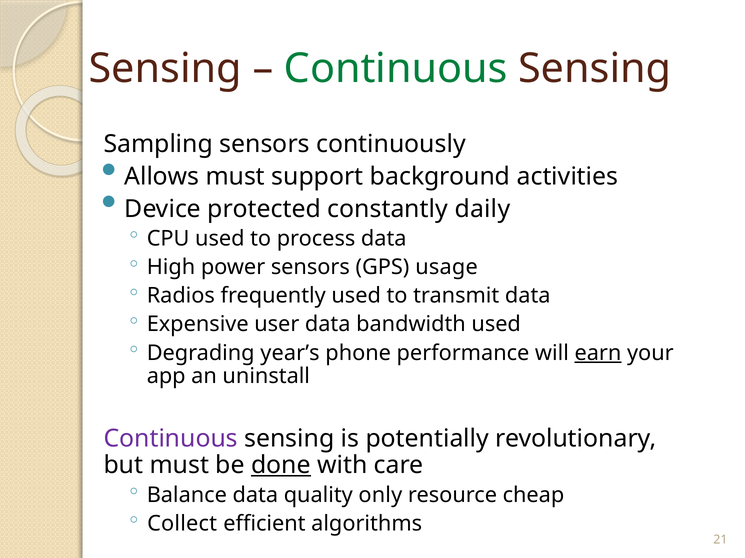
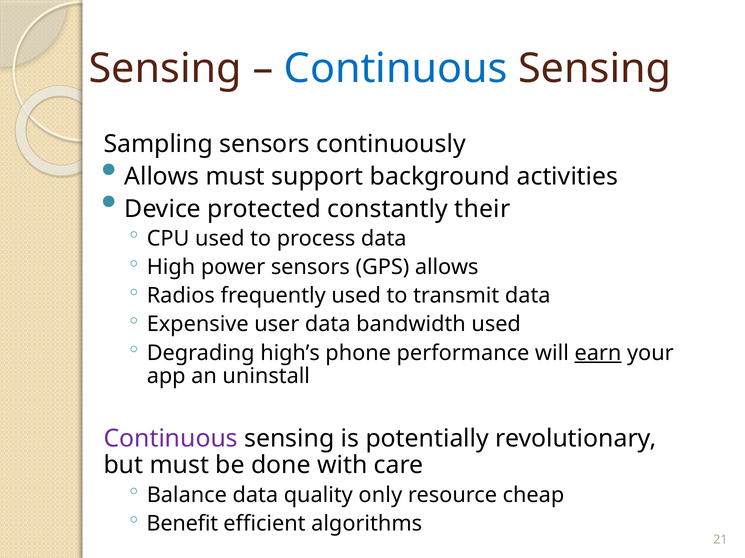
Continuous colour: green -> blue (396, 69)
daily: daily -> their (482, 209)
GPS usage: usage -> allows (447, 268)
year’s: year’s -> high’s (290, 353)
done underline: present -> none (281, 466)
Collect: Collect -> Benefit (182, 524)
